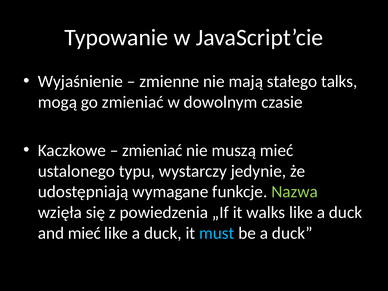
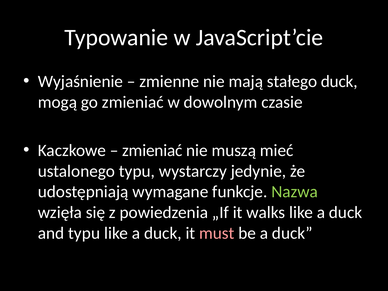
stałego talks: talks -> duck (339, 81)
and mieć: mieć -> typu (84, 233)
must colour: light blue -> pink (217, 233)
